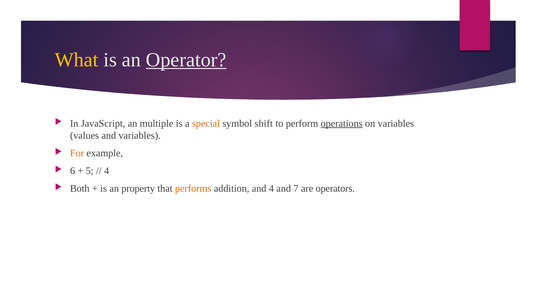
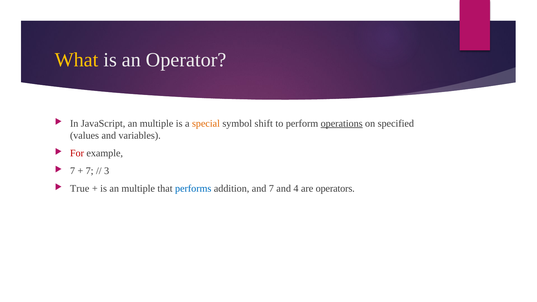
Operator underline: present -> none (186, 60)
on variables: variables -> specified (396, 123)
For colour: orange -> red (77, 153)
6: 6 -> 7 (73, 171)
5: 5 -> 7 (90, 171)
4: 4 -> 3 (107, 171)
Both: Both -> True (80, 189)
is an property: property -> multiple (138, 189)
performs colour: orange -> blue (193, 189)
and 4: 4 -> 7 (271, 189)
7: 7 -> 4 (296, 189)
